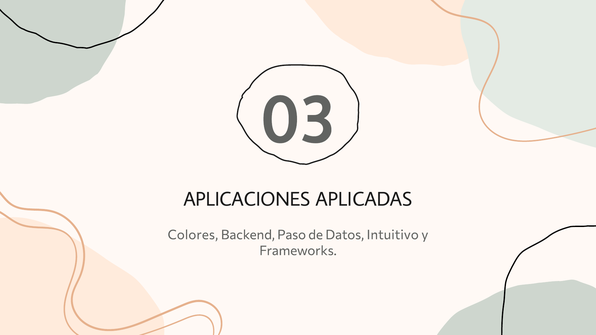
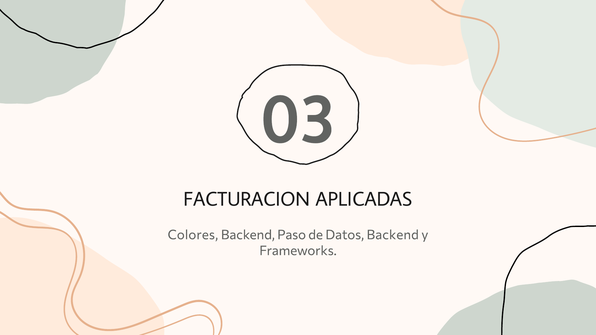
APLICACIONES: APLICACIONES -> FACTURACION (247, 199)
Datos Intuitivo: Intuitivo -> Backend (393, 235)
